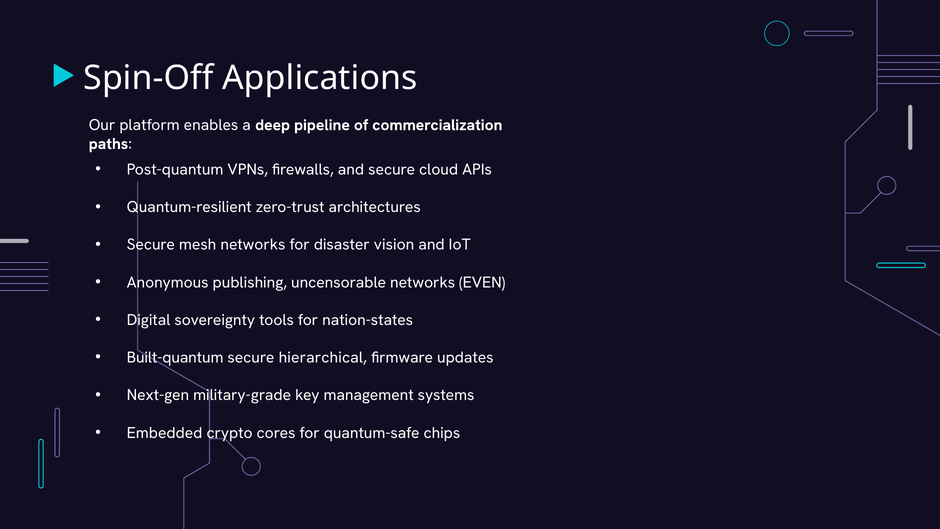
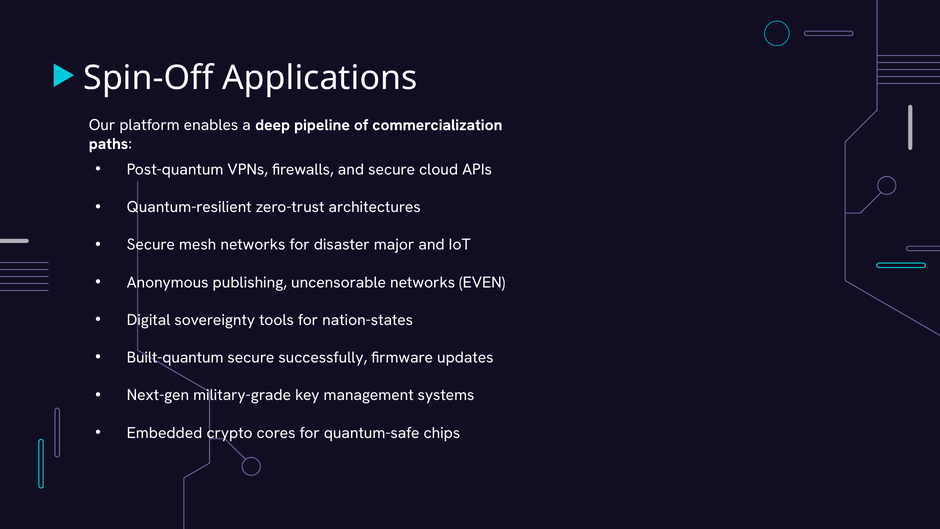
vision: vision -> major (394, 245)
hierarchical: hierarchical -> successfully (323, 358)
